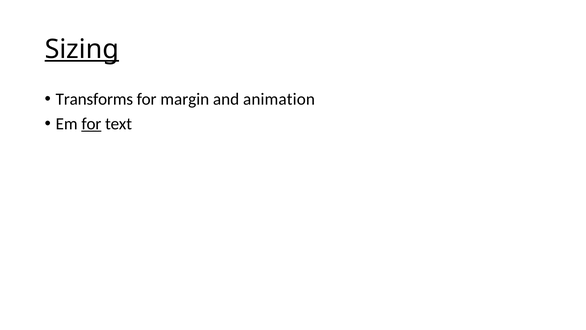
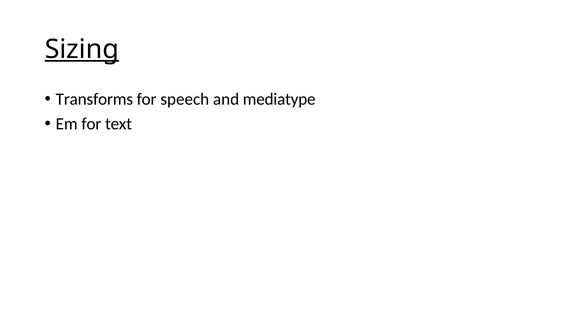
margin: margin -> speech (185, 99)
animation: animation -> mediatype (279, 99)
for underline: present -> none (91, 124)
